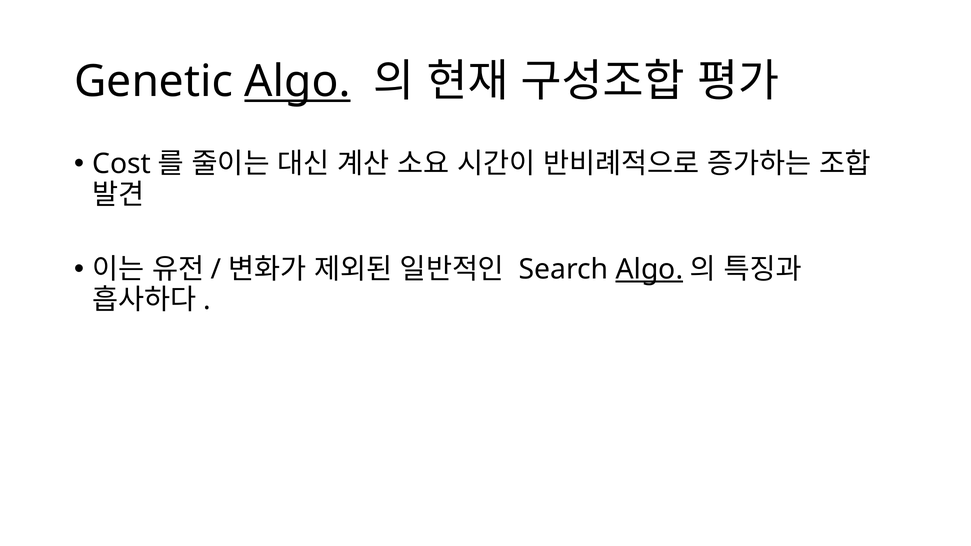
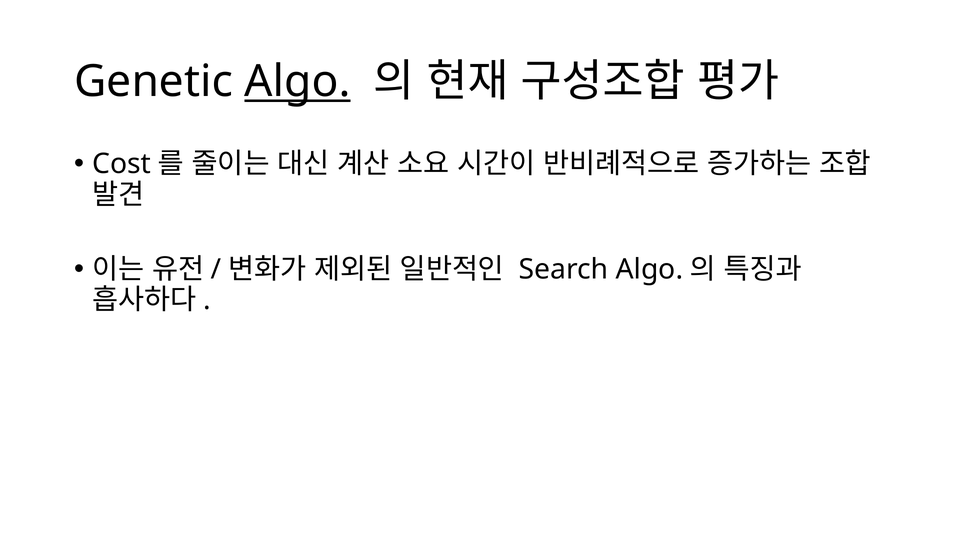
Algo underline: present -> none (649, 269)
